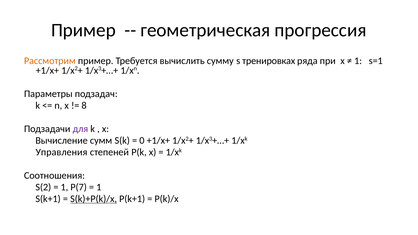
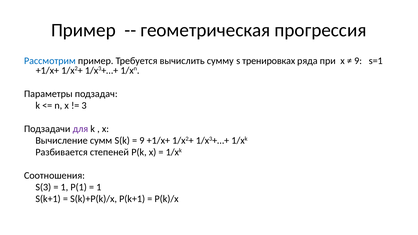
Рассмотрим colour: orange -> blue (50, 61)
1: 1 -> 9 (358, 61)
8: 8 -> 3 (84, 105)
0: 0 -> 9 (142, 141)
Управления: Управления -> Разбивается (62, 152)
S(2: S(2 -> S(3 (43, 187)
P(7: P(7 -> P(1 (79, 187)
S(k)+P(k)/x underline: present -> none (94, 199)
